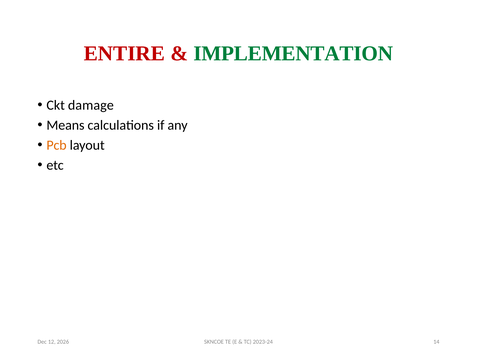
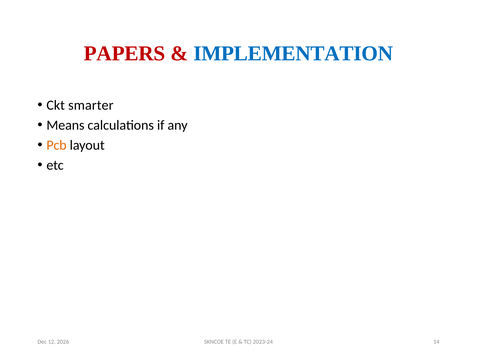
ENTIRE: ENTIRE -> PAPERS (125, 53)
IMPLEMENTATION colour: green -> blue (293, 53)
damage: damage -> smarter (91, 105)
